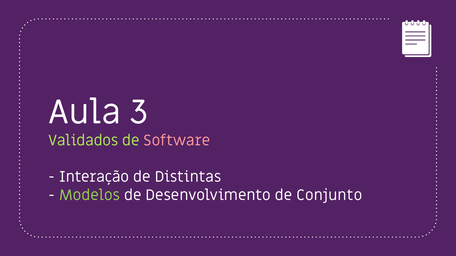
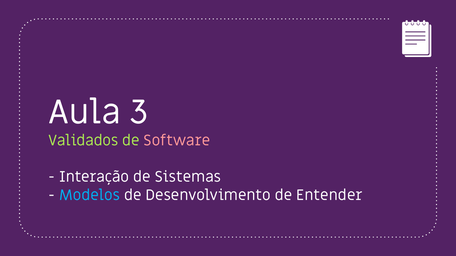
Distintas: Distintas -> Sistemas (188, 177)
Modelos colour: light green -> light blue (90, 196)
Conjunto: Conjunto -> Entender (329, 196)
